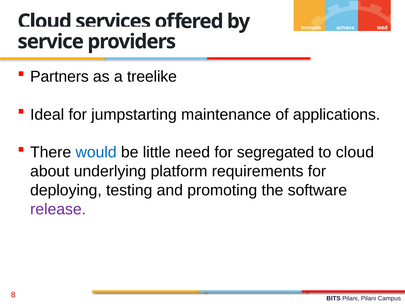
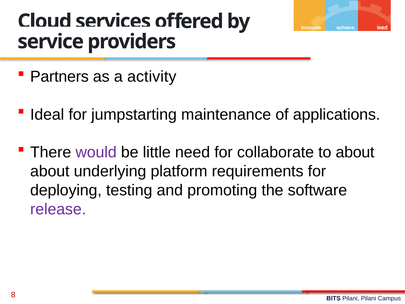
treelike: treelike -> activity (152, 77)
would colour: blue -> purple (96, 152)
segregated: segregated -> collaborate (275, 152)
to cloud: cloud -> about (355, 152)
